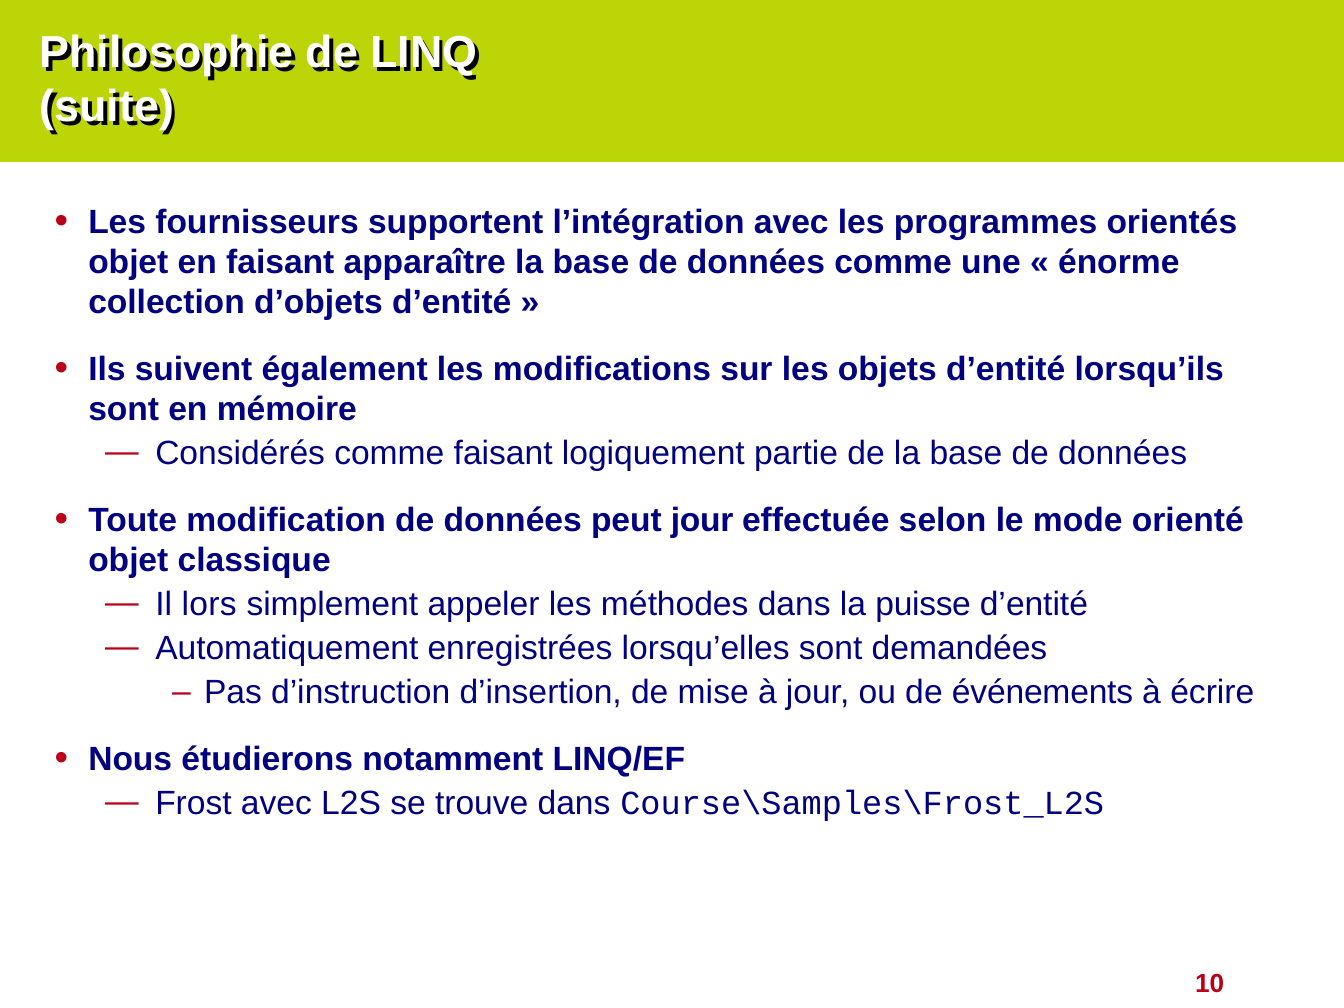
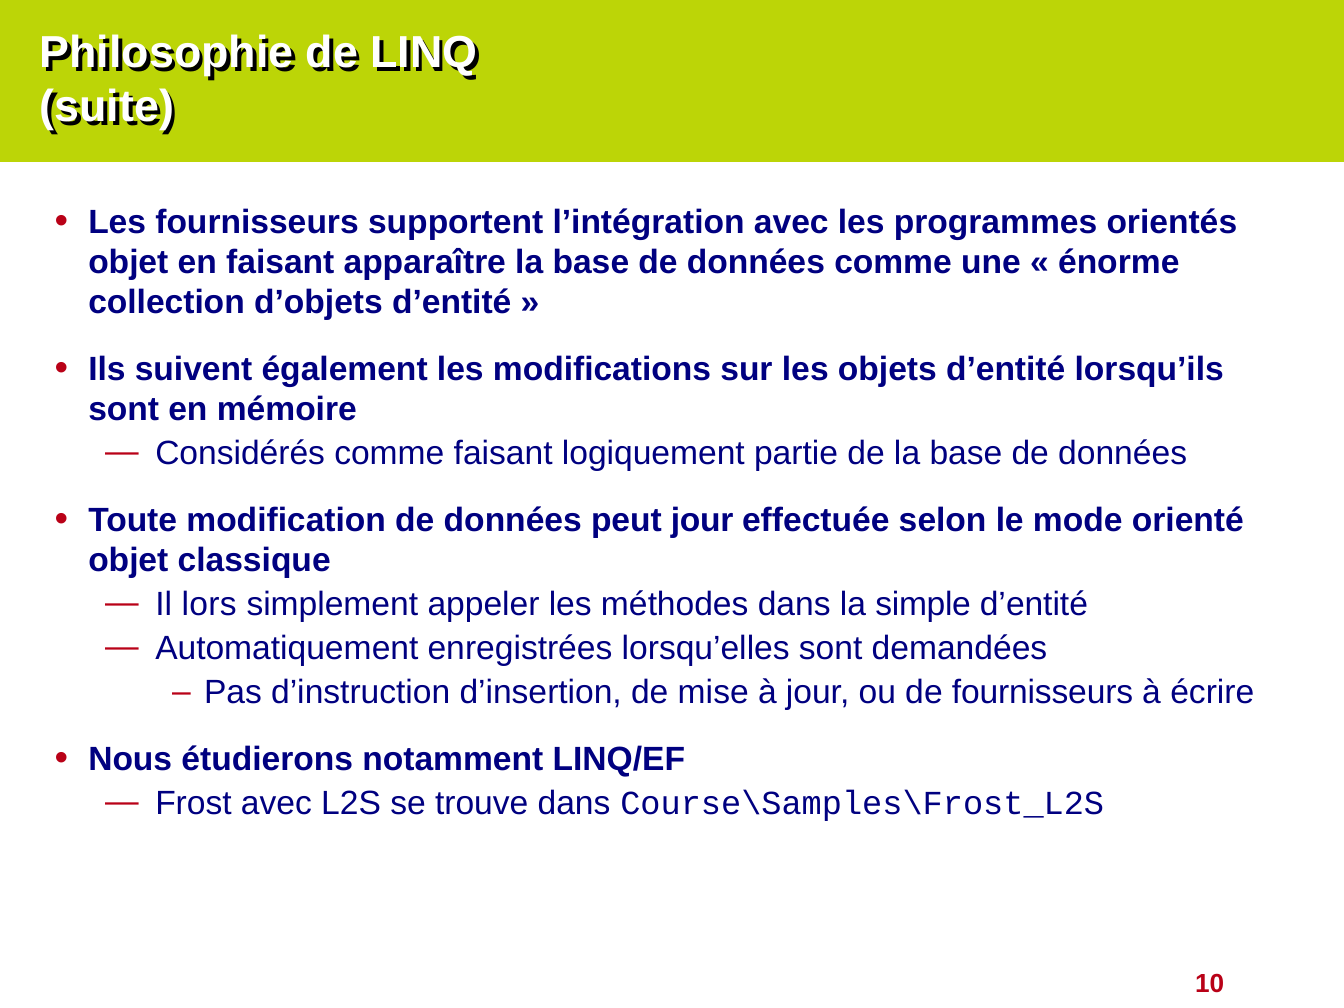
puisse: puisse -> simple (923, 605)
de événements: événements -> fournisseurs (1043, 693)
